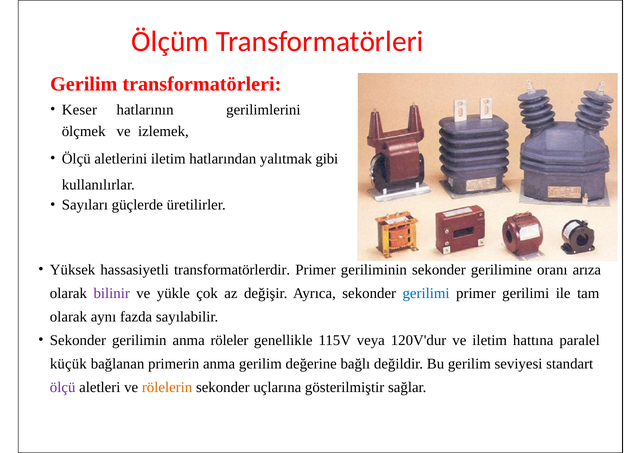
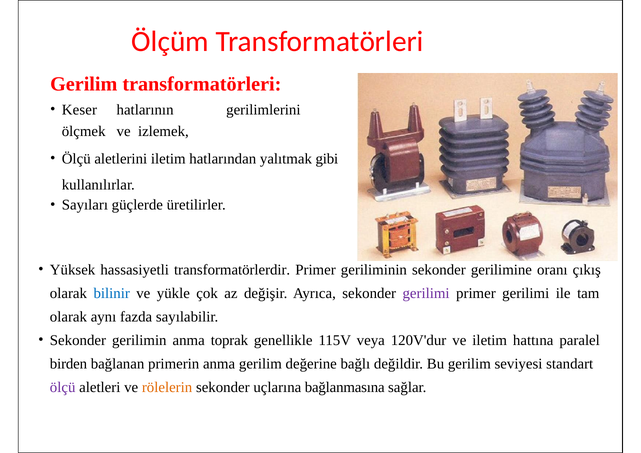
arıza: arıza -> çıkış (587, 270)
bilinir colour: purple -> blue (112, 293)
gerilimi colour: blue -> purple (426, 293)
röleler: röleler -> toprak (229, 340)
küçük: küçük -> birden (68, 364)
gösterilmiştir: gösterilmiştir -> bağlanmasına (345, 388)
